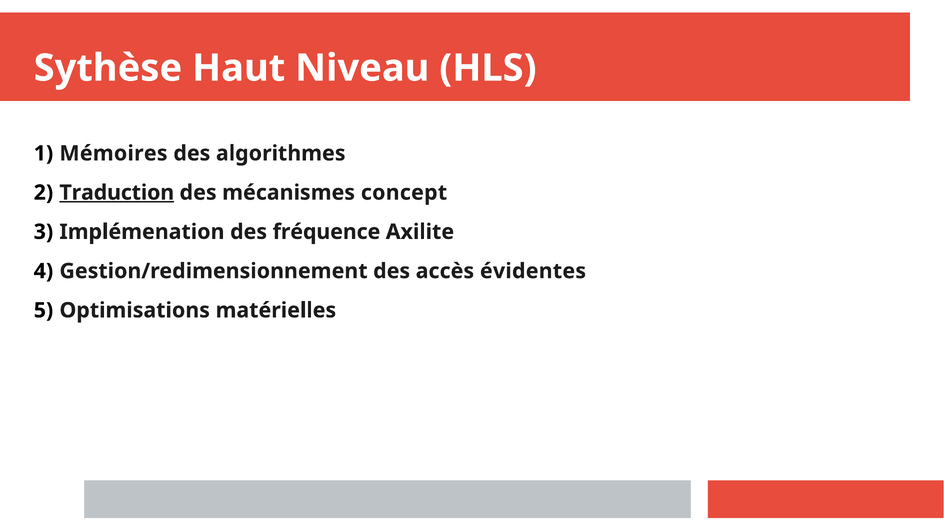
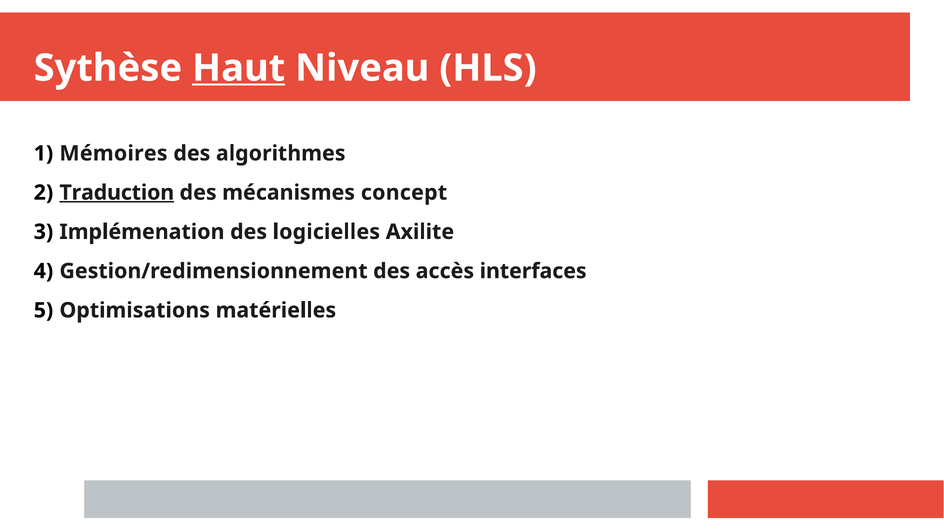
Haut underline: none -> present (239, 68)
fréquence: fréquence -> logicielles (326, 232)
évidentes: évidentes -> interfaces (533, 271)
